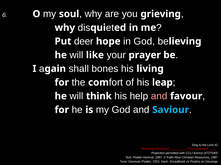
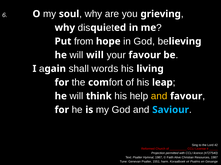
deer: deer -> from (84, 41)
will like: like -> will (95, 55)
your prayer: prayer -> favour (145, 55)
bones: bones -> words (105, 69)
and colour: pink -> yellow (159, 97)
